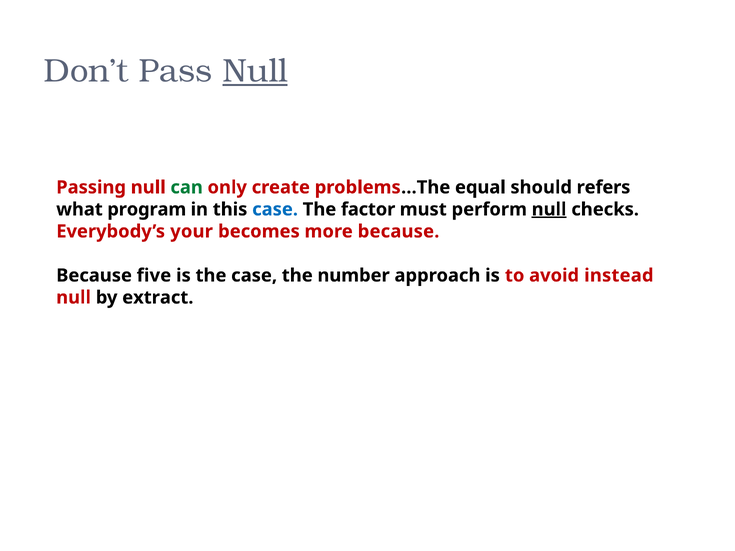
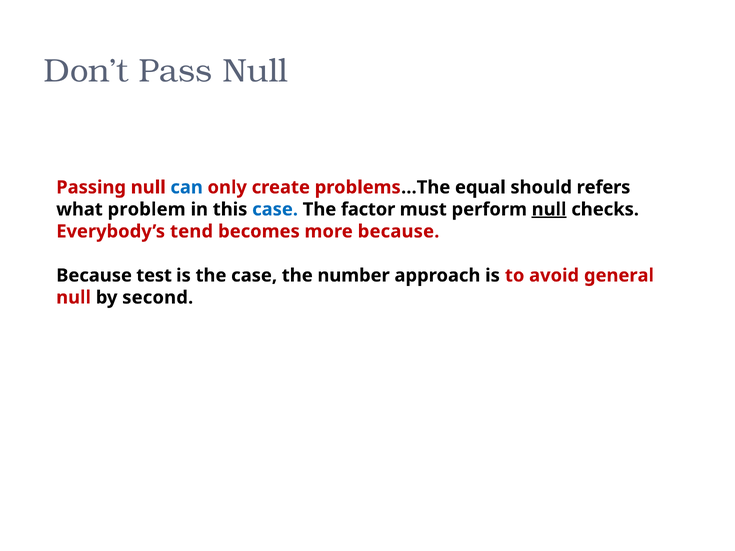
Null underline: present -> none (255, 71)
can colour: green -> blue (187, 187)
program: program -> problem (147, 209)
your: your -> tend (192, 232)
five: five -> test (154, 276)
instead: instead -> general (619, 276)
extract: extract -> second (158, 298)
